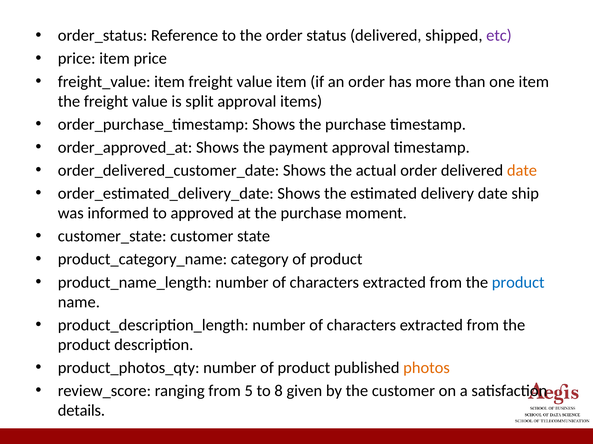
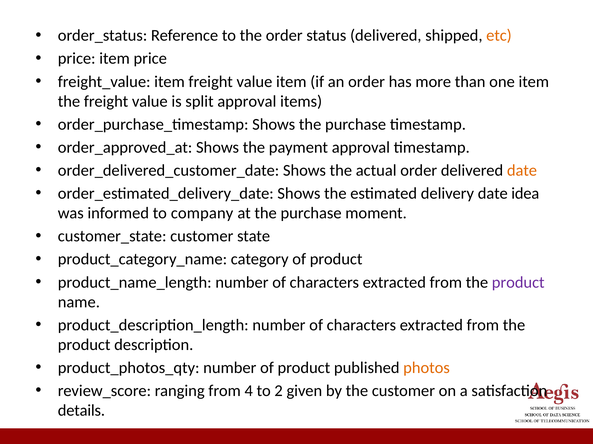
etc colour: purple -> orange (499, 36)
ship: ship -> idea (525, 194)
approved: approved -> company (202, 214)
product colour: blue -> purple (518, 283)
5: 5 -> 4 (249, 391)
8: 8 -> 2 (279, 391)
